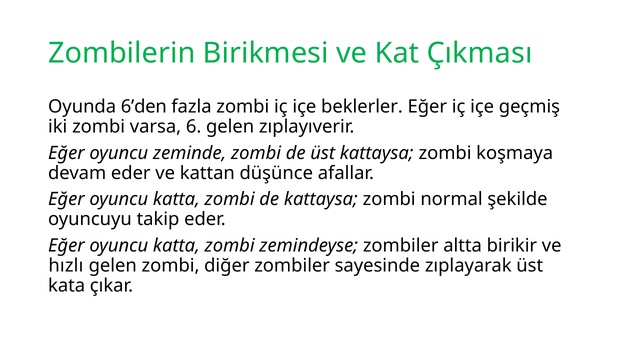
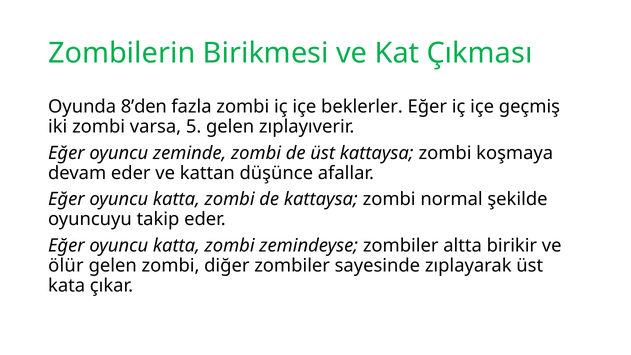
6’den: 6’den -> 8’den (144, 107)
6: 6 -> 5 (194, 127)
hızlı: hızlı -> ölür (66, 266)
